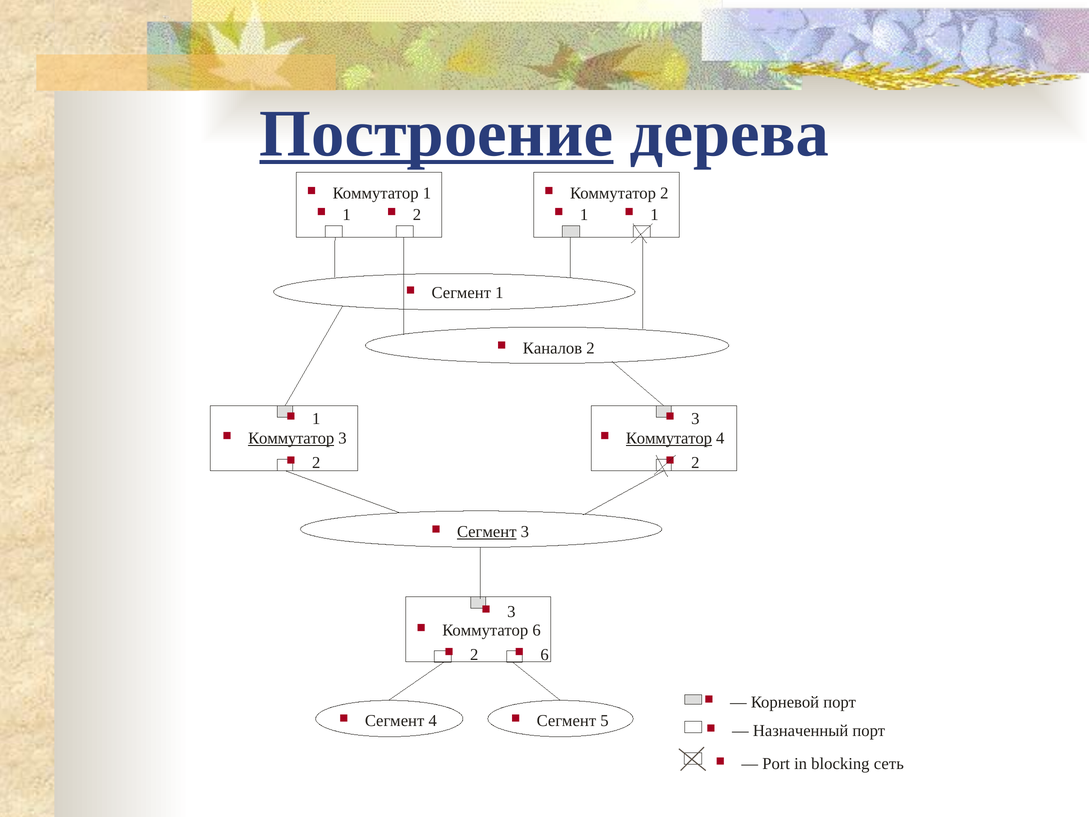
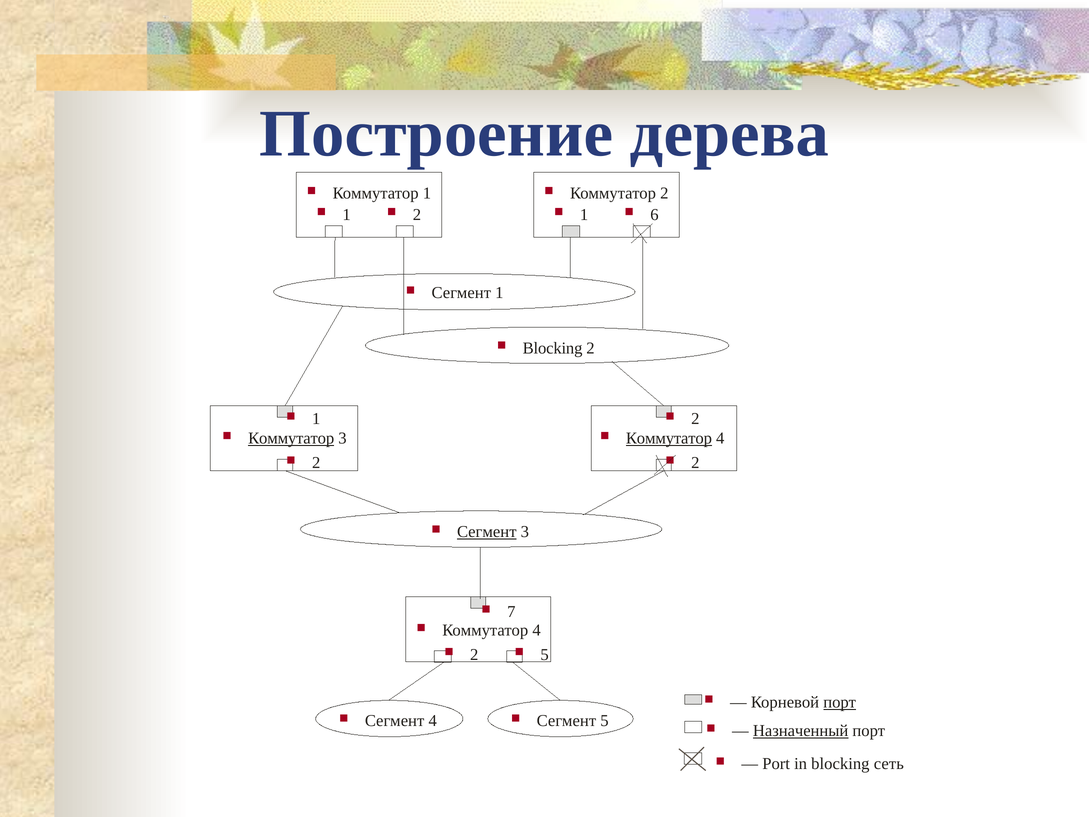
Построение underline: present -> none (436, 134)
1: 1 -> 6 (654, 214)
Каналов: Каналов -> Blocking (553, 348)
3: 3 -> 2 (695, 419)
3: 3 -> 7 (511, 612)
6: 6 -> 4 (537, 630)
6: 6 -> 5 (545, 654)
порт underline: none -> present (840, 702)
Назначенный underline: none -> present (801, 730)
